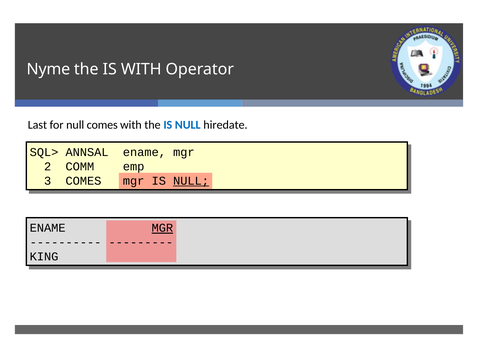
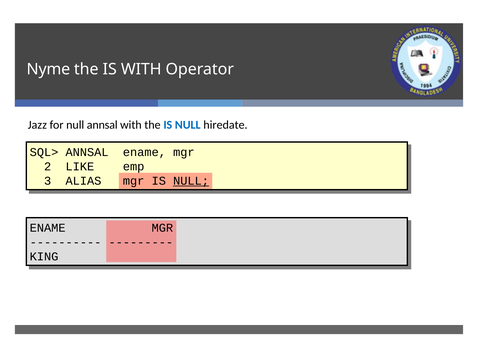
Last: Last -> Jazz (37, 125)
null comes: comes -> annsal (102, 125)
COMM: COMM -> LIKE (80, 167)
3 COMES: COMES -> ALIAS (83, 181)
MGR underline: present -> none (162, 228)
